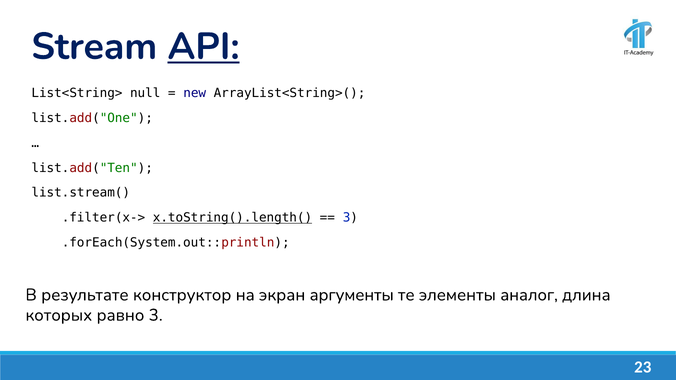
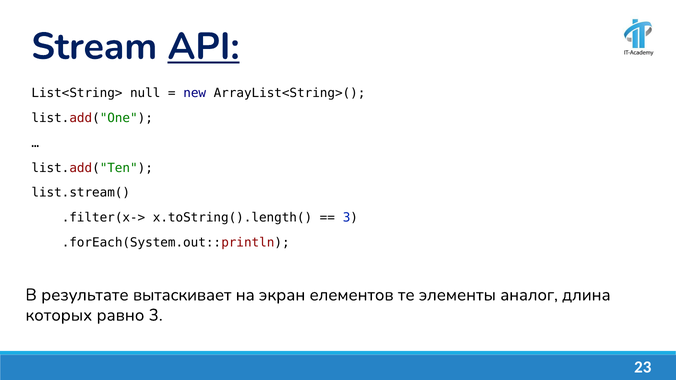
x.toString().length( underline: present -> none (232, 218)
конструктор: конструктор -> вытаскивает (182, 295)
аргументы: аргументы -> елементов (352, 295)
